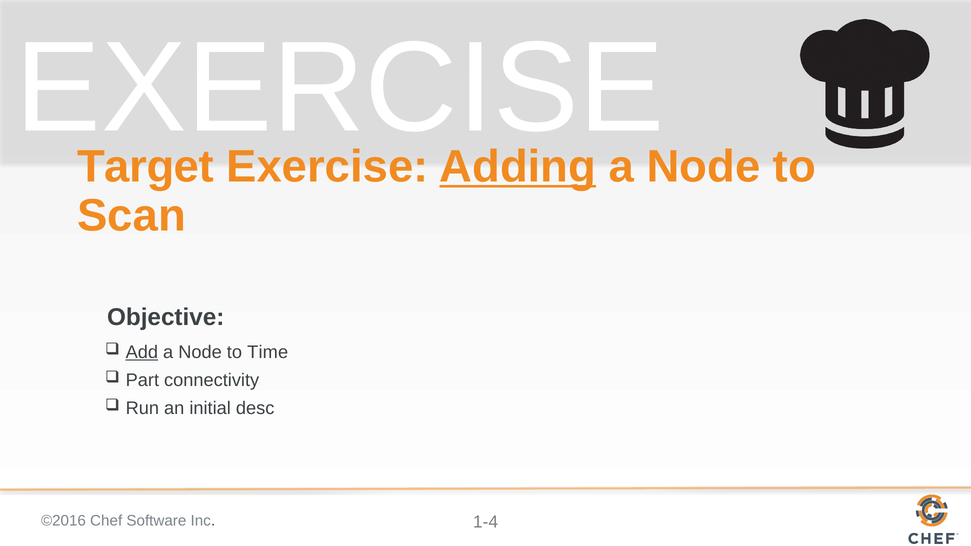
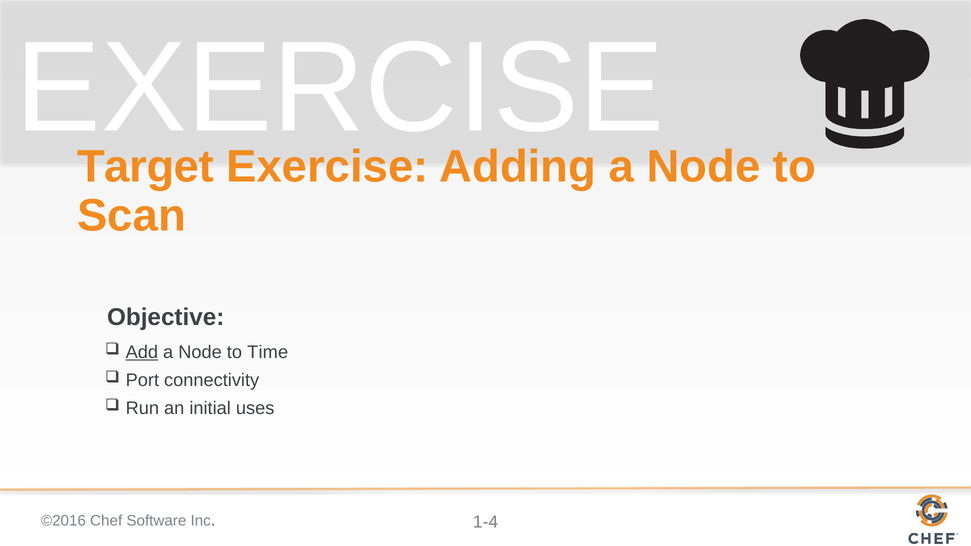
Adding underline: present -> none (518, 167)
Part: Part -> Port (142, 380)
desc: desc -> uses (255, 408)
